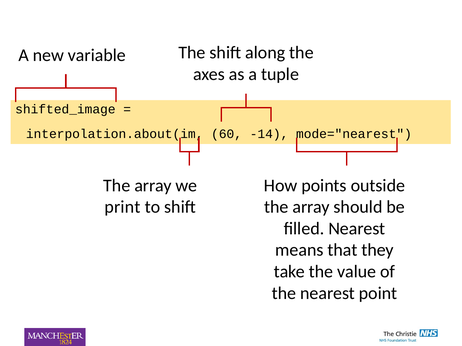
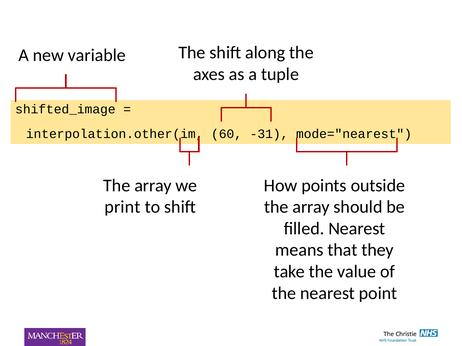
interpolation.about(im: interpolation.about(im -> interpolation.other(im (115, 134)
-14: -14 -> -31 (269, 134)
